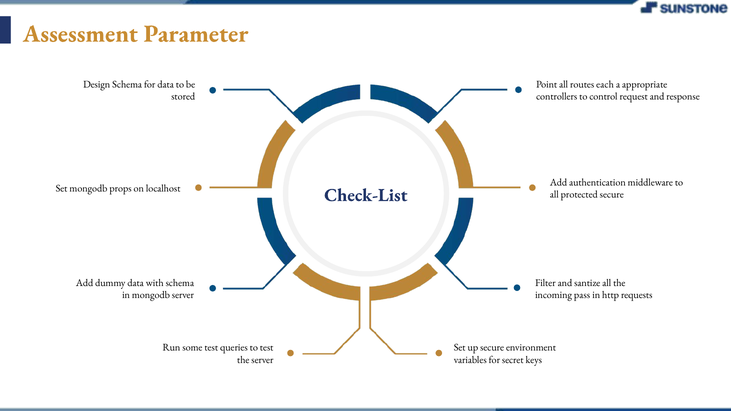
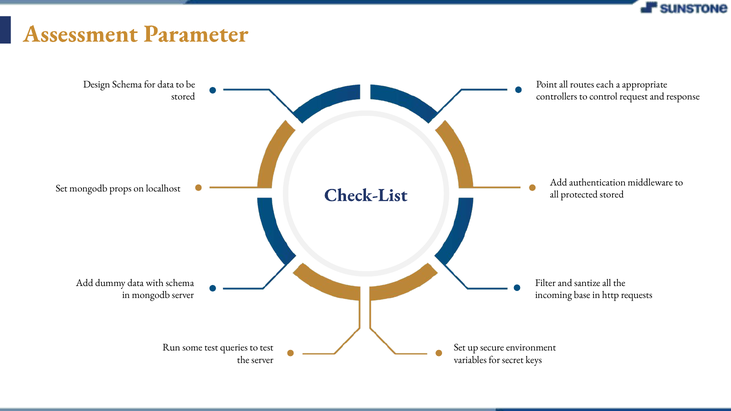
protected secure: secure -> stored (612, 195)
pass: pass -> base (582, 295)
